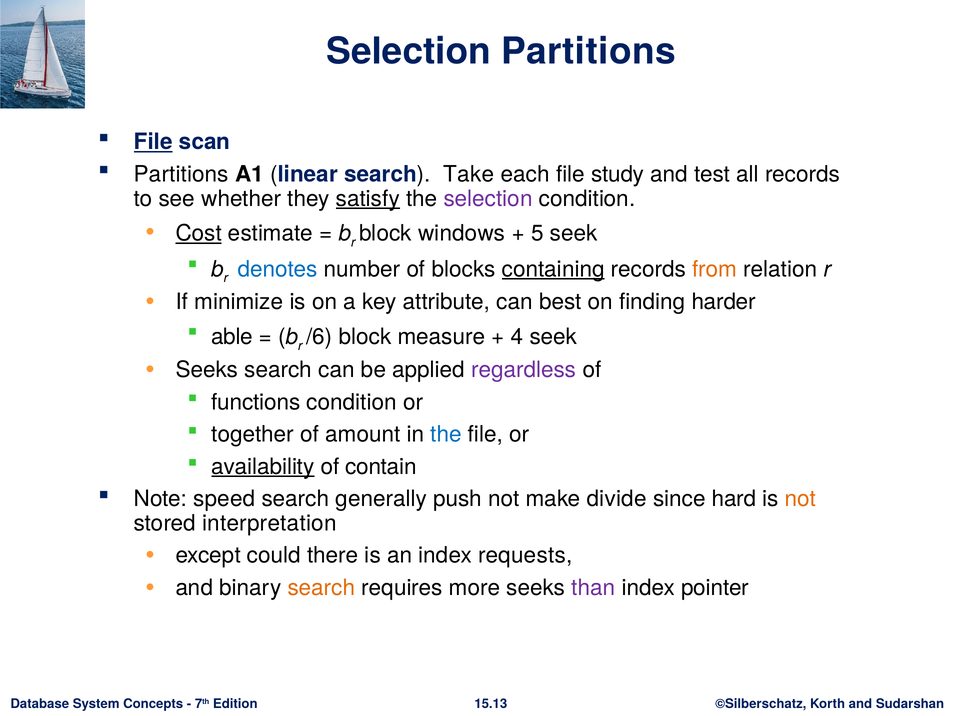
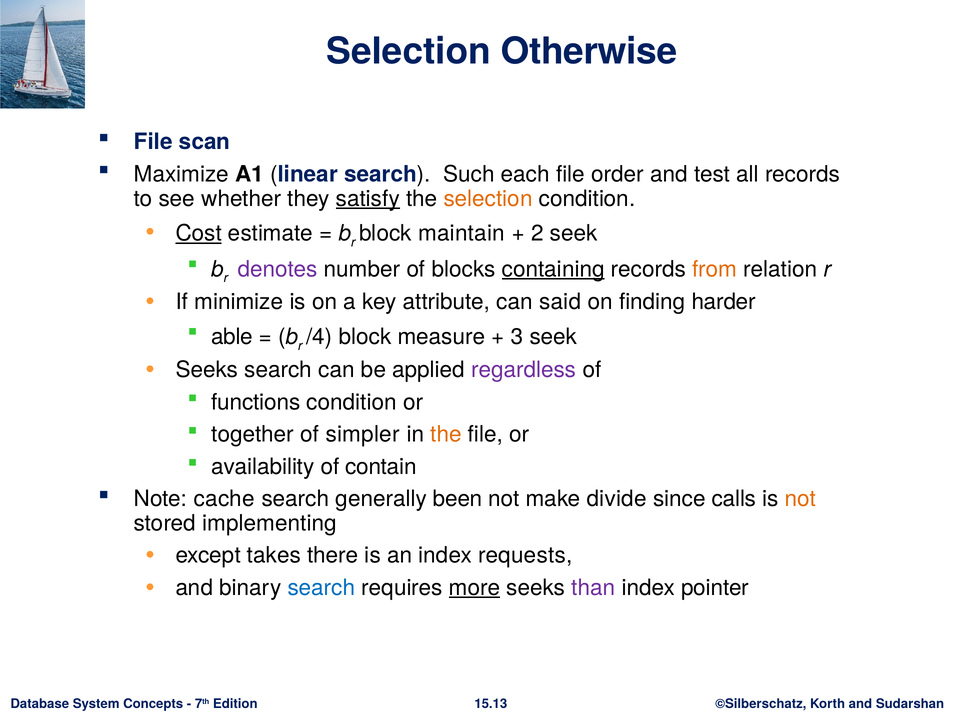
Selection Partitions: Partitions -> Otherwise (589, 51)
File underline: present -> none (153, 142)
Partitions: Partitions -> Maximize (181, 174)
Take: Take -> Such (469, 174)
study: study -> order (618, 174)
selection colour: purple -> orange (488, 198)
windows: windows -> maintain (462, 233)
5: 5 -> 2 (537, 233)
denotes colour: blue -> purple (278, 269)
best: best -> said (560, 302)
/6: /6 -> /4 (319, 337)
4: 4 -> 3 (517, 337)
amount: amount -> simpler (363, 434)
the colour: blue -> orange (446, 434)
availability underline: present -> none (263, 466)
speed: speed -> cache (224, 498)
push: push -> been (458, 498)
hard: hard -> calls (734, 498)
interpretation: interpretation -> implementing (270, 523)
could: could -> takes (274, 555)
search colour: orange -> blue (321, 587)
more underline: none -> present (475, 587)
